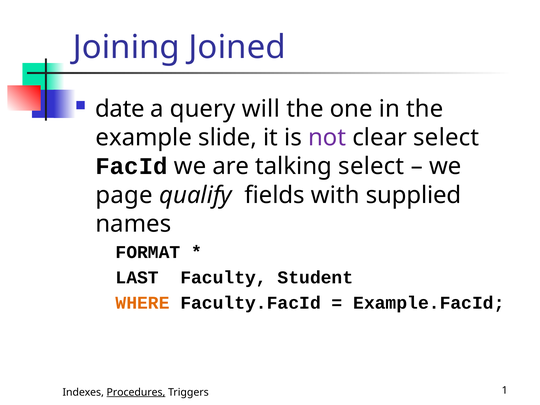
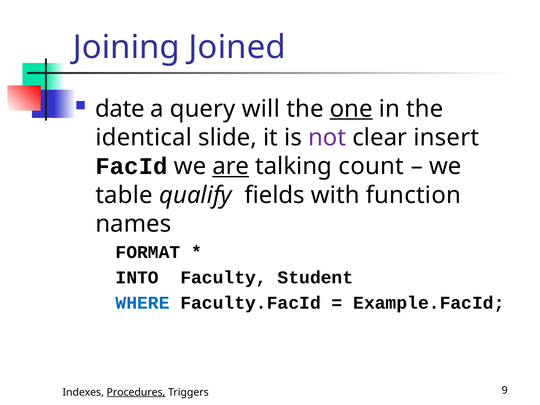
one underline: none -> present (351, 109)
example: example -> identical (144, 138)
clear select: select -> insert (446, 138)
are underline: none -> present (231, 166)
talking select: select -> count (371, 166)
page: page -> table (124, 195)
supplied: supplied -> function (413, 195)
LAST: LAST -> INTO (137, 278)
WHERE colour: orange -> blue (143, 303)
1: 1 -> 9 (505, 391)
